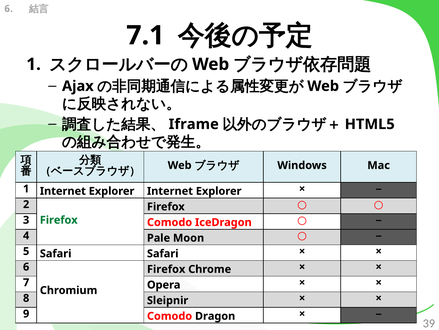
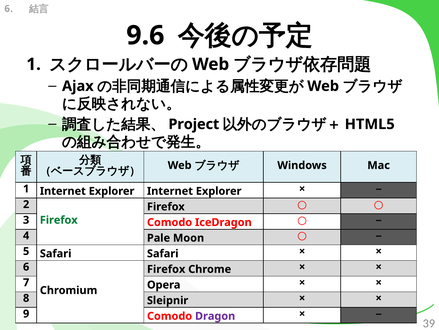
7.1: 7.1 -> 9.6 (145, 35)
Iframe: Iframe -> Project (194, 124)
Dragon colour: black -> purple (215, 315)
